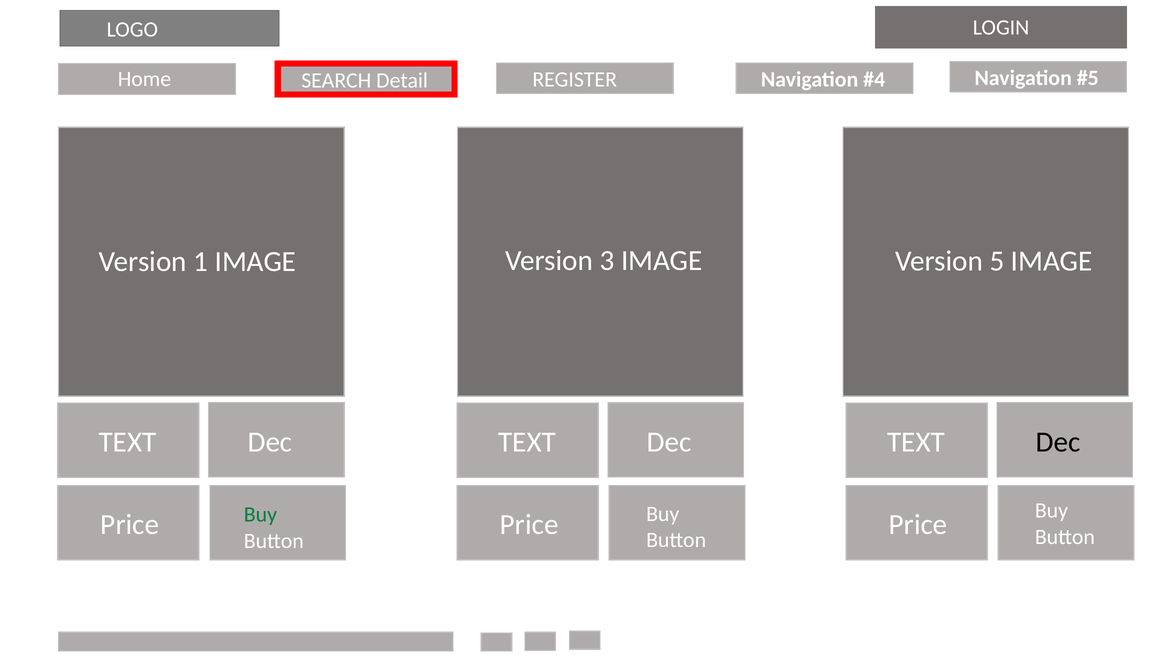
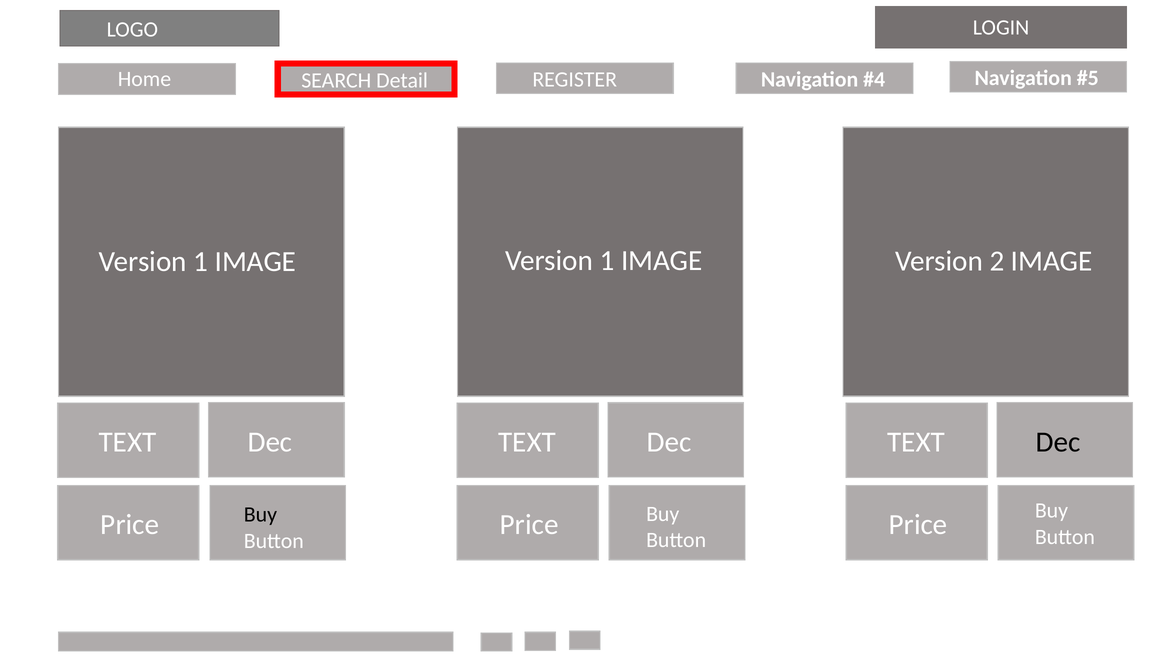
3: 3 -> 1 (607, 260)
5: 5 -> 2 (997, 261)
Buy colour: green -> black (260, 515)
